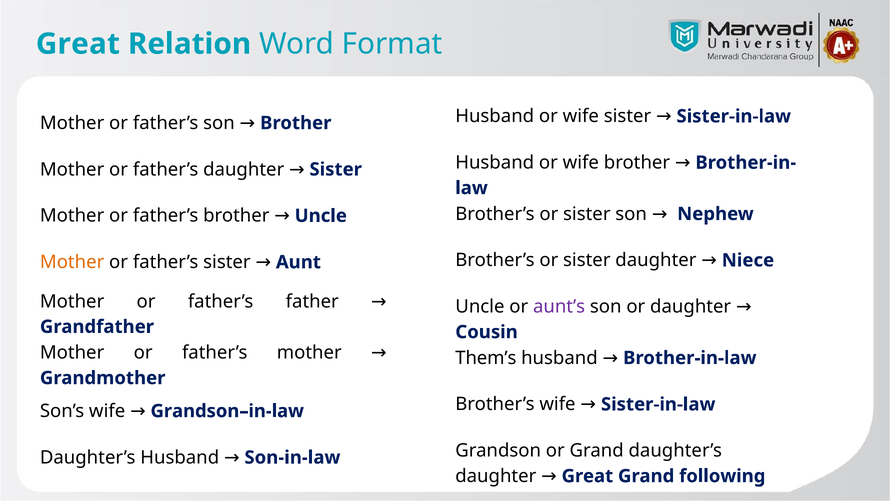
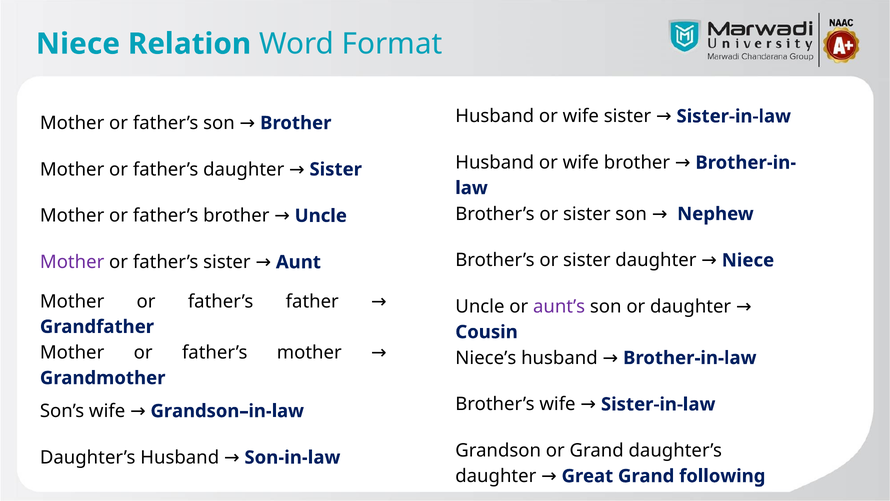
Great: Great -> Niece (78, 44)
Mother colour: orange -> purple (72, 262)
Them’s: Them’s -> Niece’s (486, 358)
